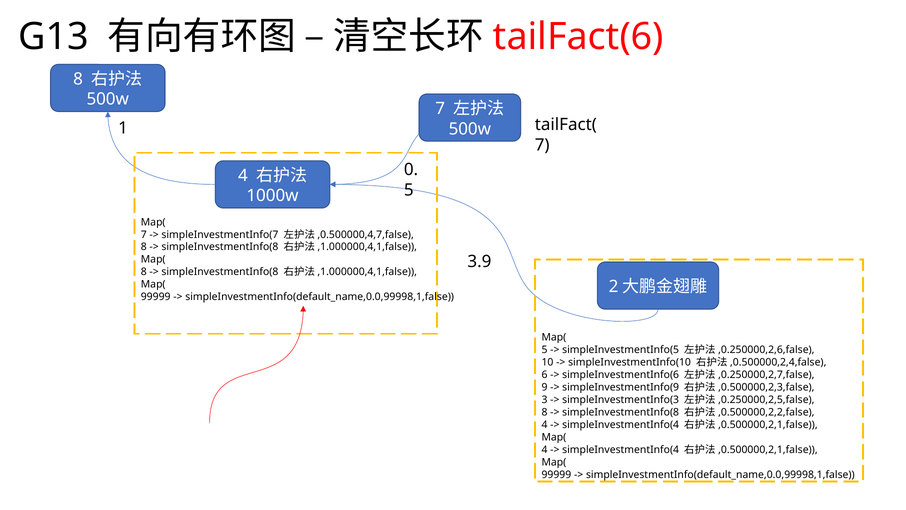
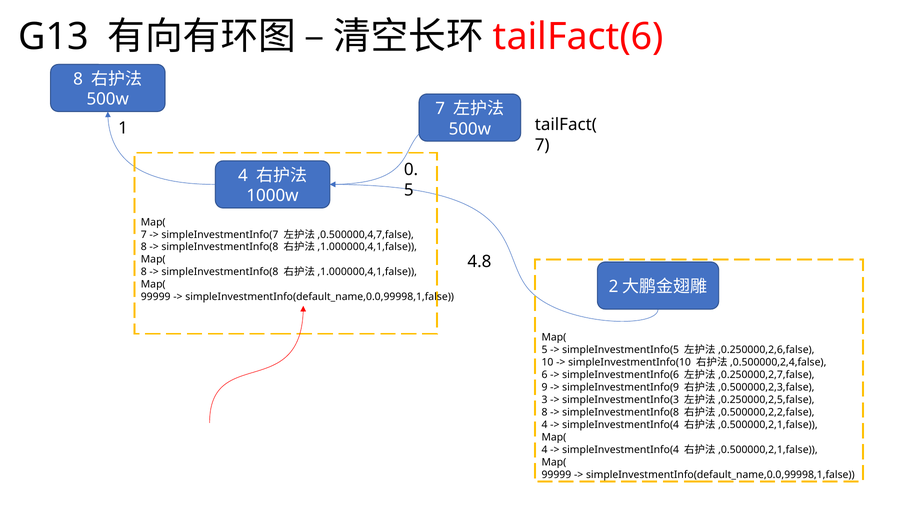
3.9: 3.9 -> 4.8 (479, 261)
